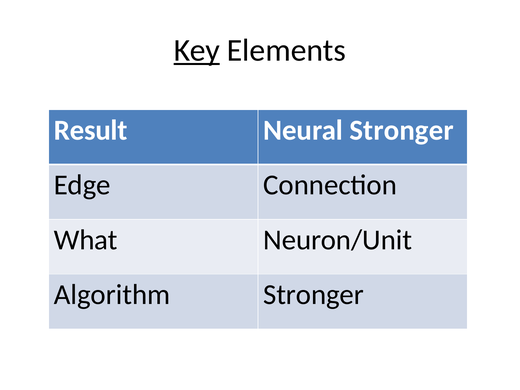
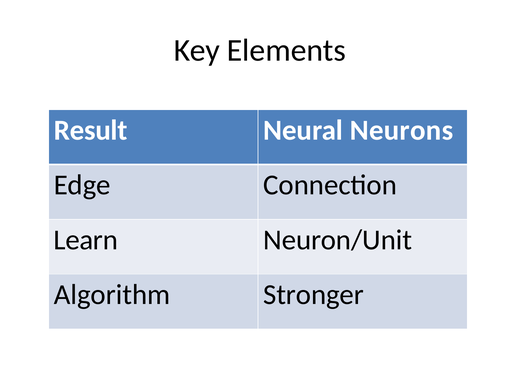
Key underline: present -> none (197, 50)
Neural Stronger: Stronger -> Neurons (401, 130)
What: What -> Learn (86, 240)
